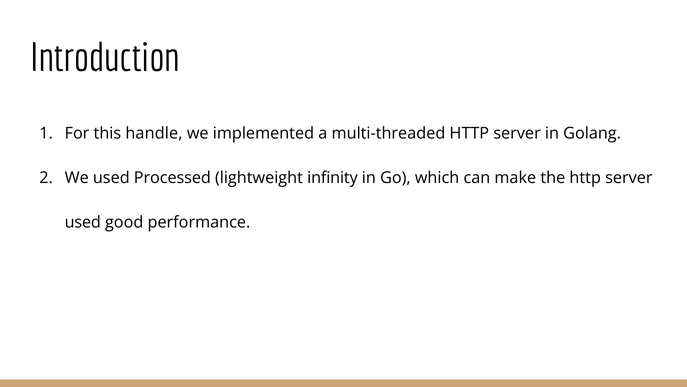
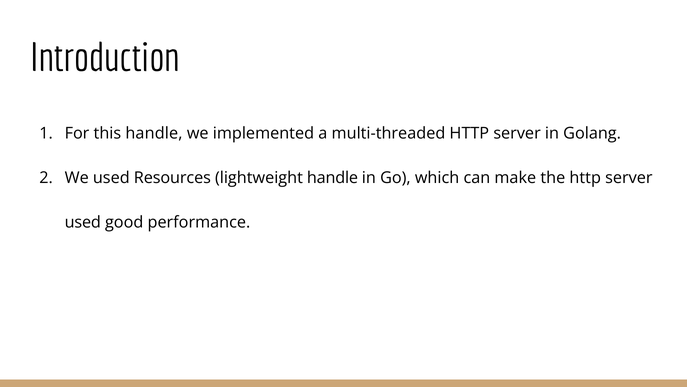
Processed: Processed -> Resources (172, 178)
lightweight infinity: infinity -> handle (332, 178)
